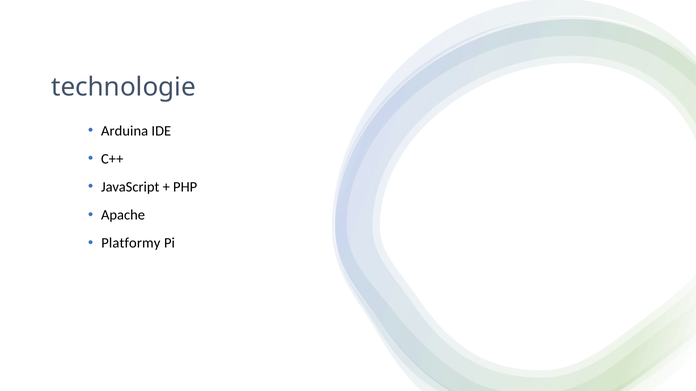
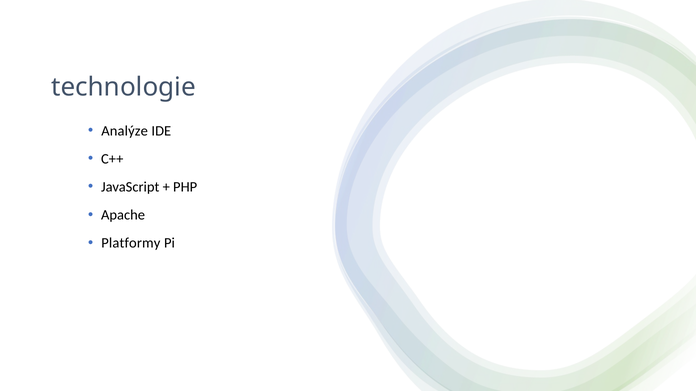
Arduina: Arduina -> Analýze (125, 131)
